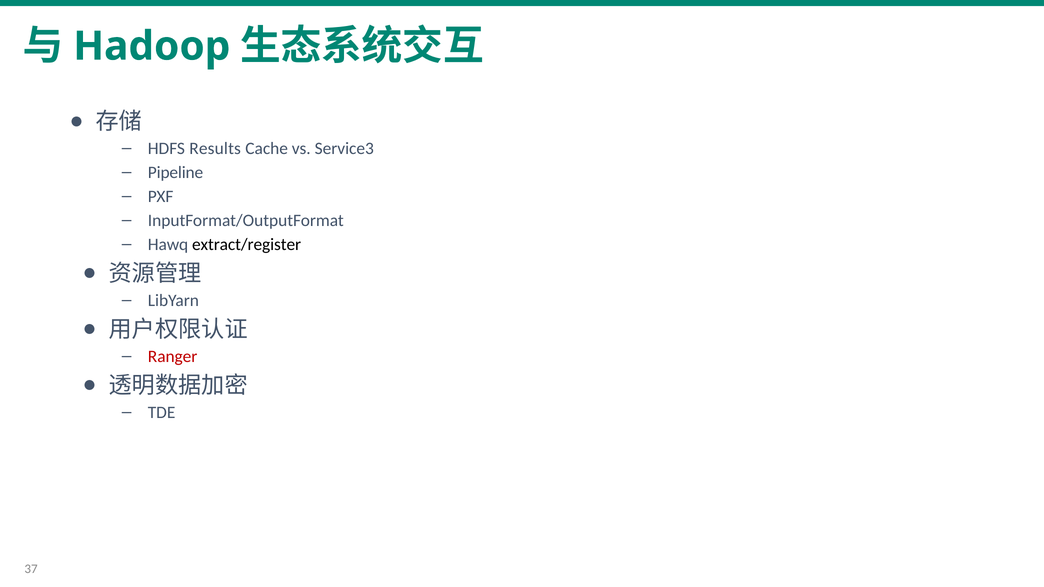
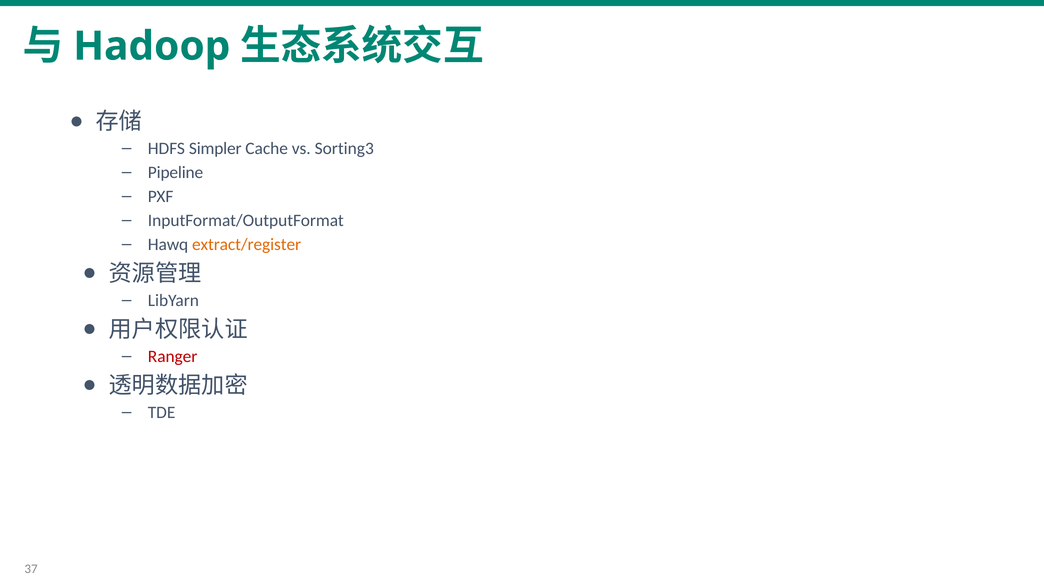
Results: Results -> Simpler (215, 149)
Service3: Service3 -> Sorting3 (344, 149)
extract/register colour: black -> orange (247, 245)
